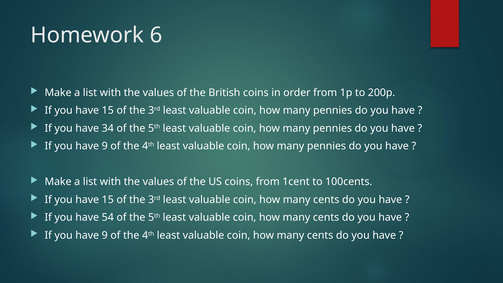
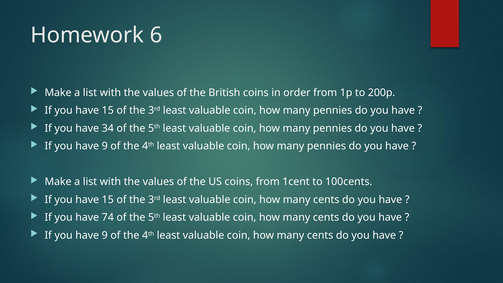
54: 54 -> 74 (108, 217)
